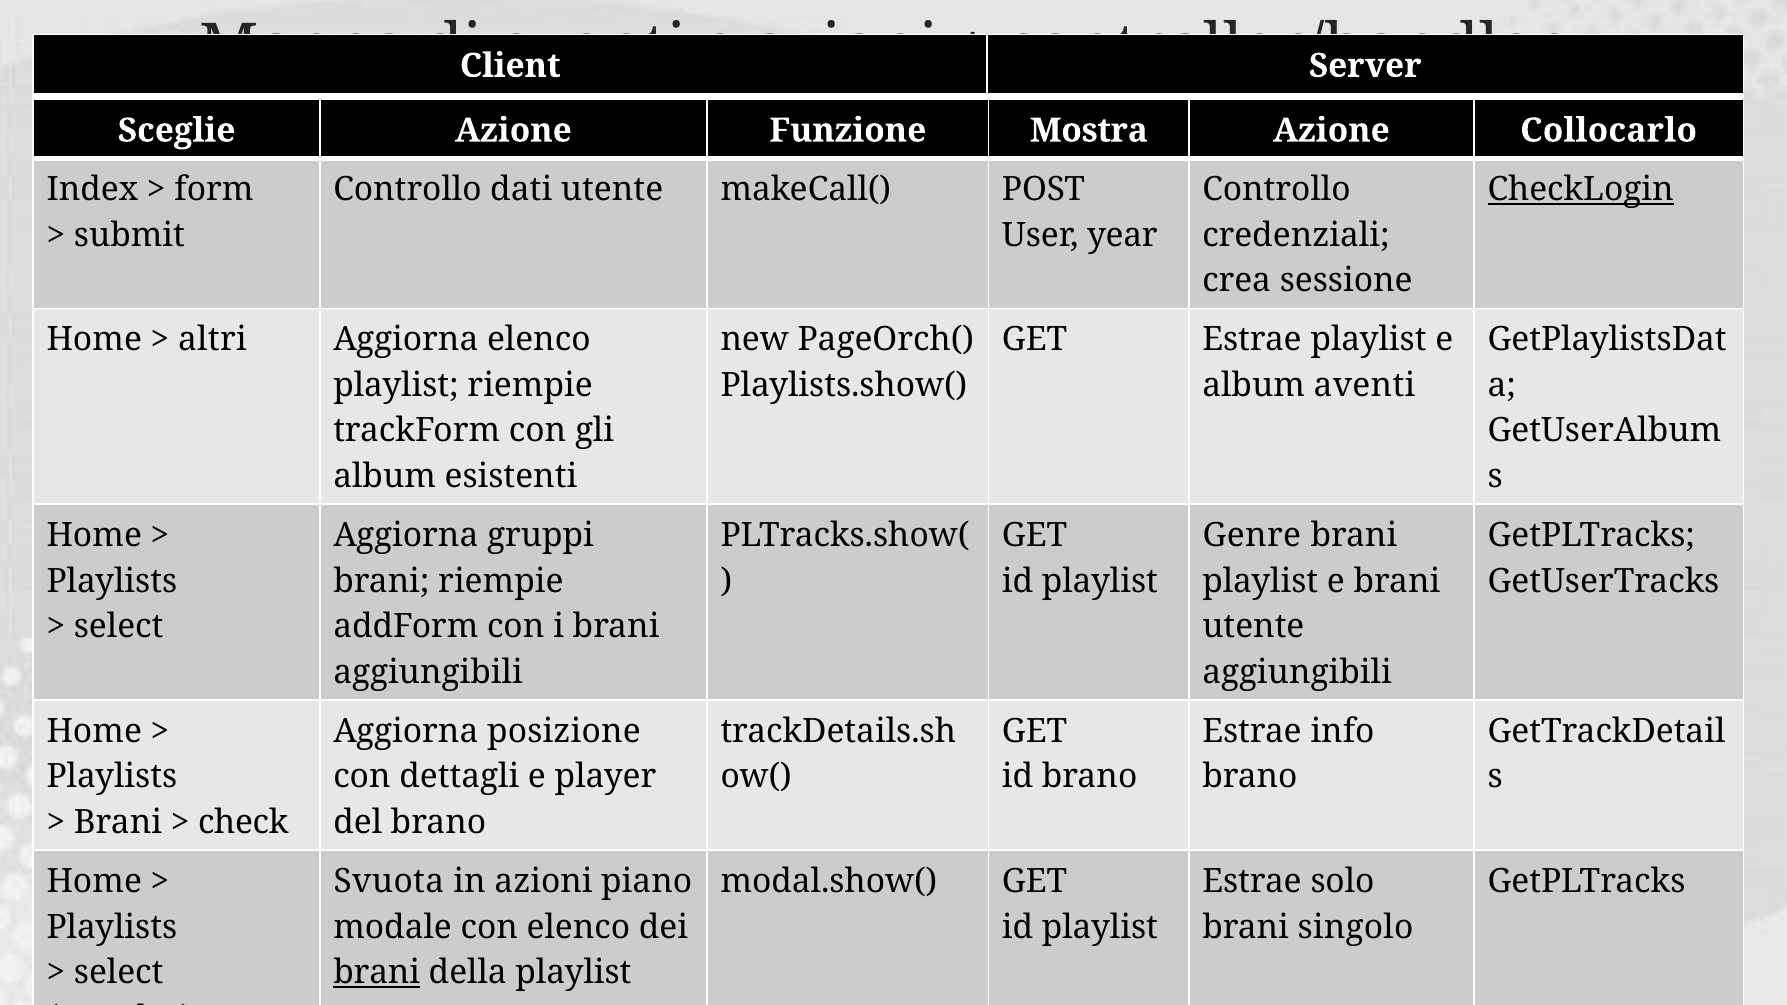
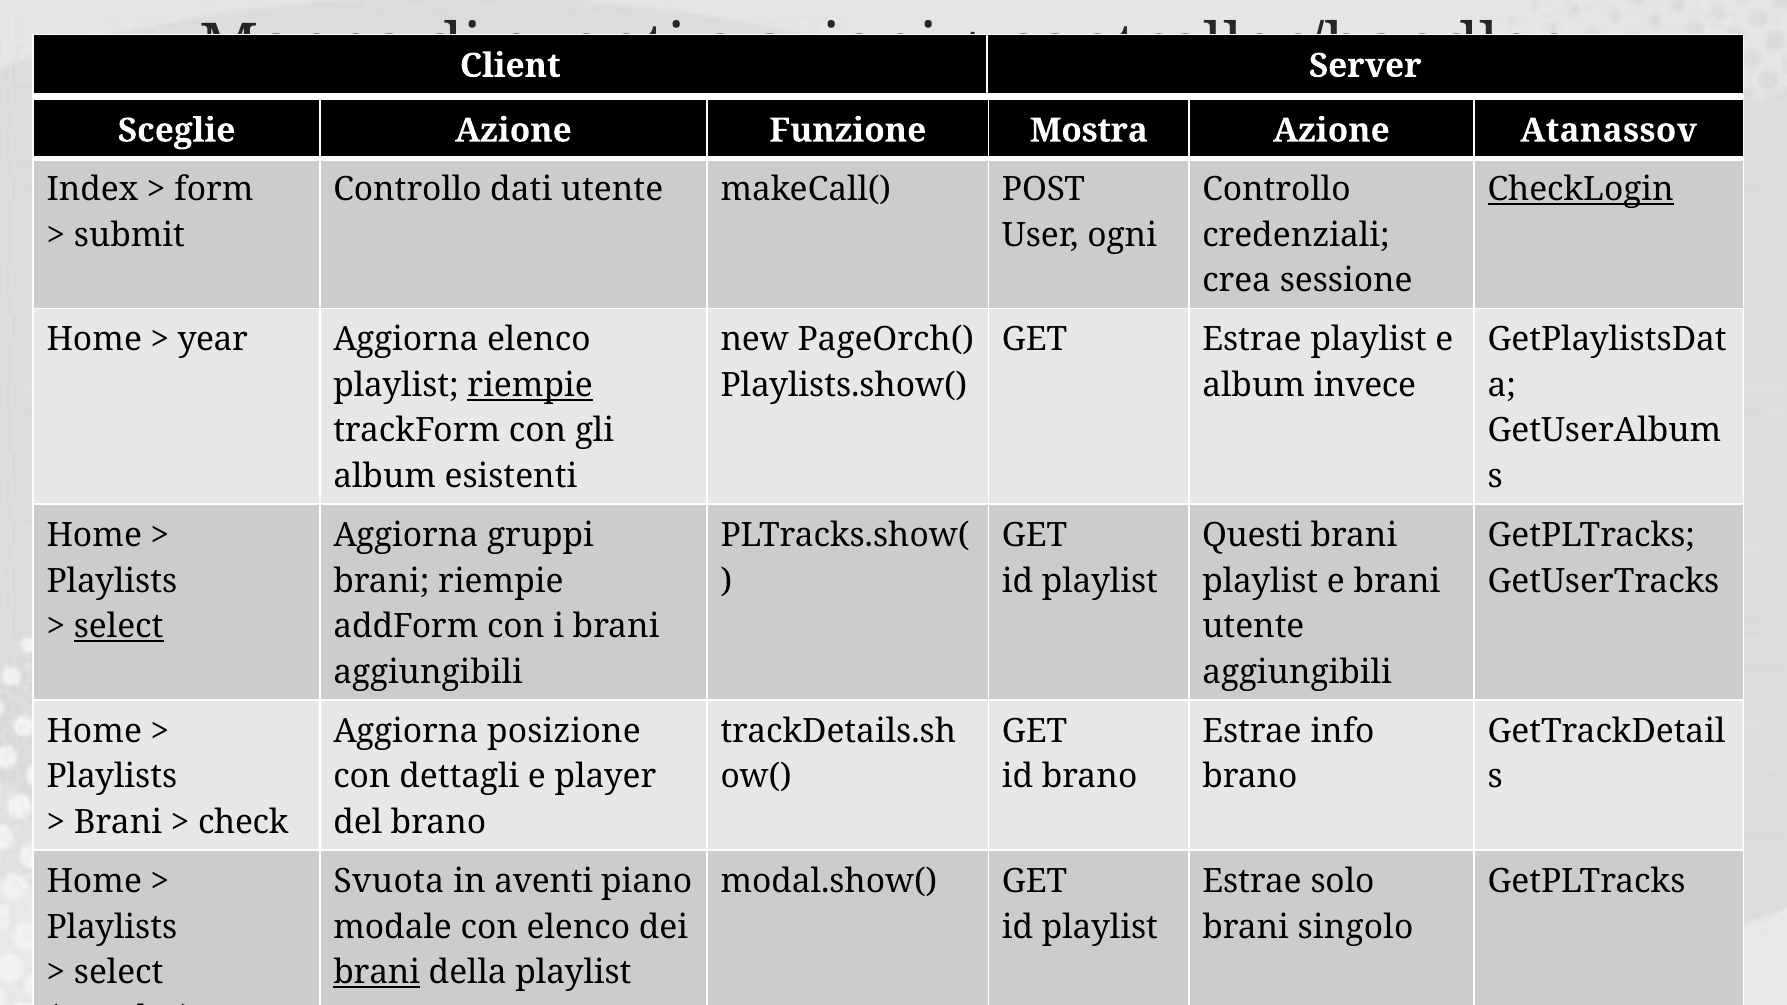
Collocarlo: Collocarlo -> Atanassov (1609, 131)
year: year -> ogni (1122, 235)
altri: altri -> year (213, 340)
riempie underline: none -> present (530, 385)
aventi: aventi -> invece (1365, 385)
Genre: Genre -> Questi (1252, 536)
select underline: none -> present (119, 627)
in azioni: azioni -> aventi (544, 882)
